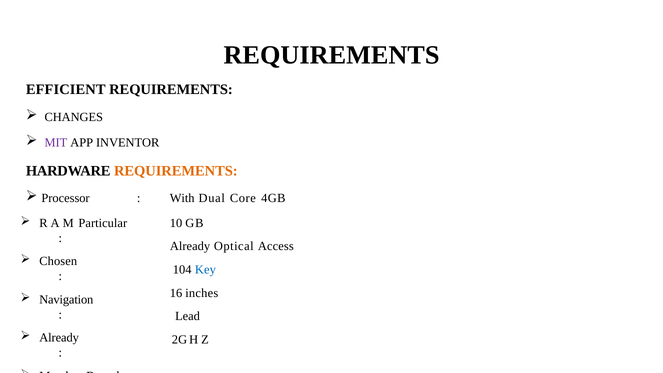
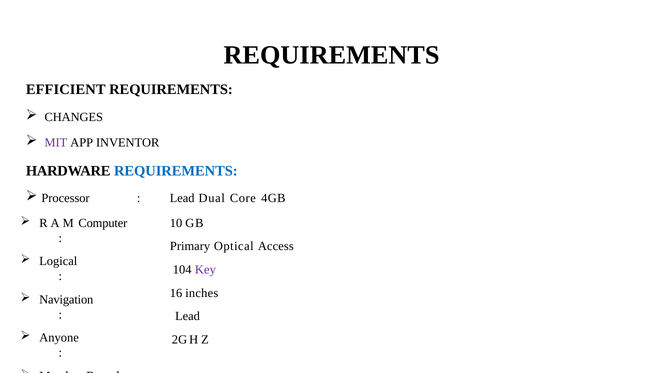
REQUIREMENTS colour: orange -> blue (176, 171)
With: With -> Lead (182, 198)
Particular: Particular -> Computer (103, 223)
Already: Already -> Primary (190, 246)
Chosen: Chosen -> Logical (58, 261)
Key colour: blue -> purple (205, 270)
Already: Already -> Anyone (59, 338)
